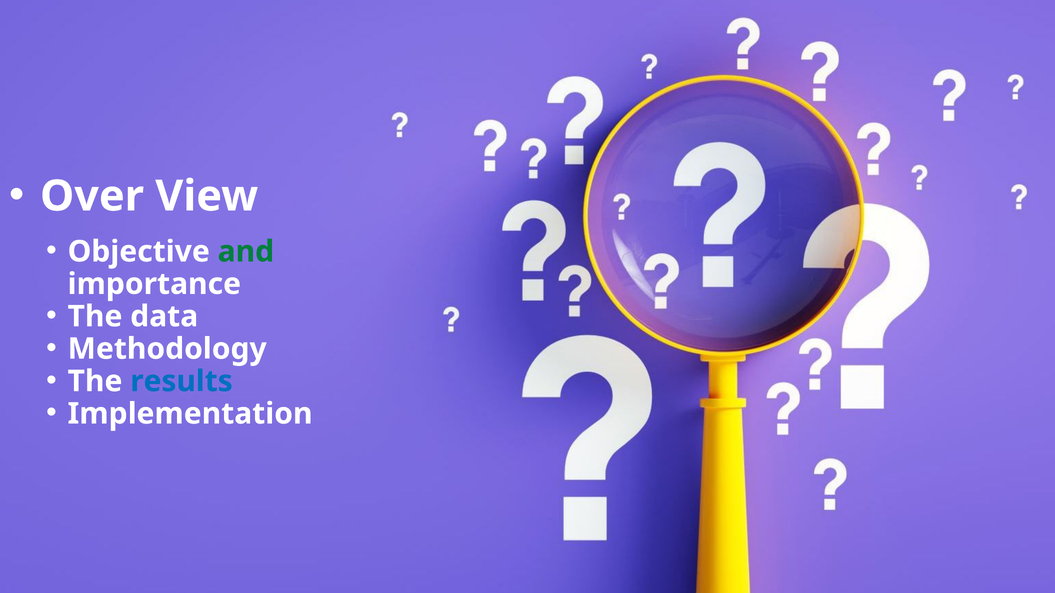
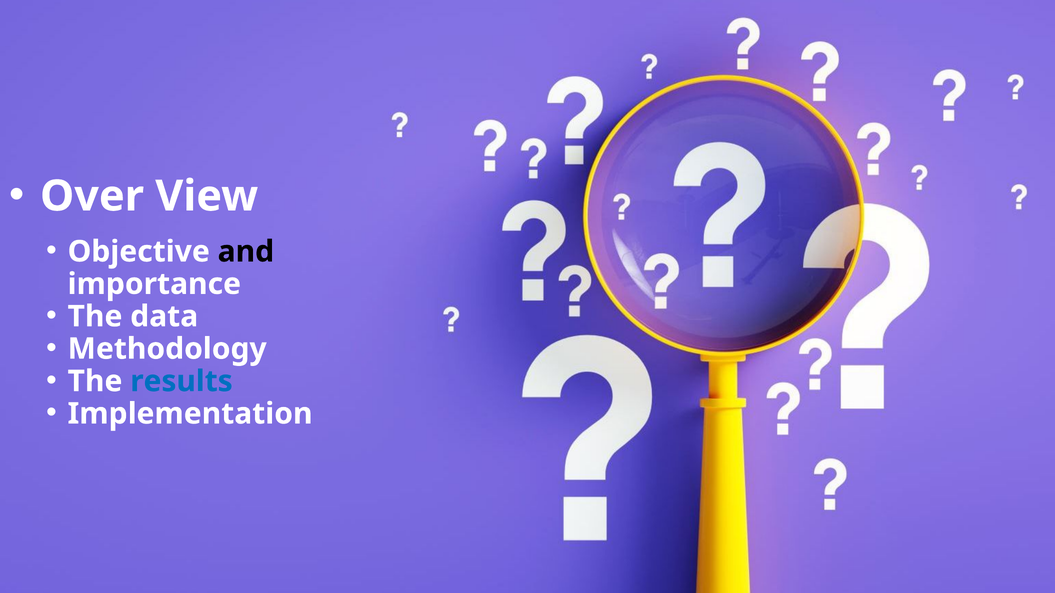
and colour: green -> black (246, 252)
